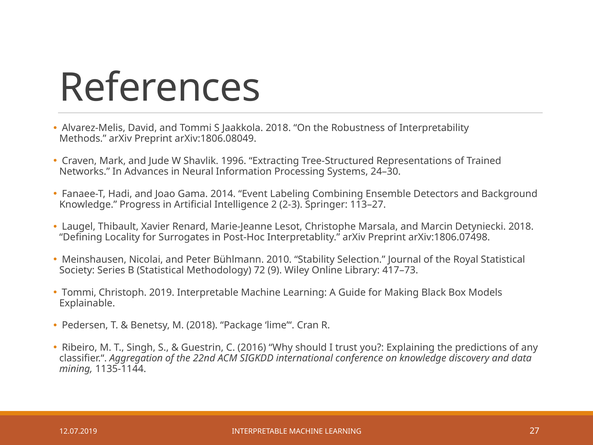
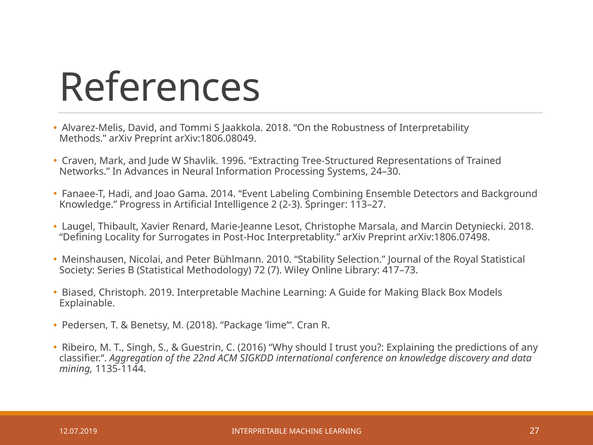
9: 9 -> 7 (275, 270)
Tommi: Tommi -> Biased (79, 292)
